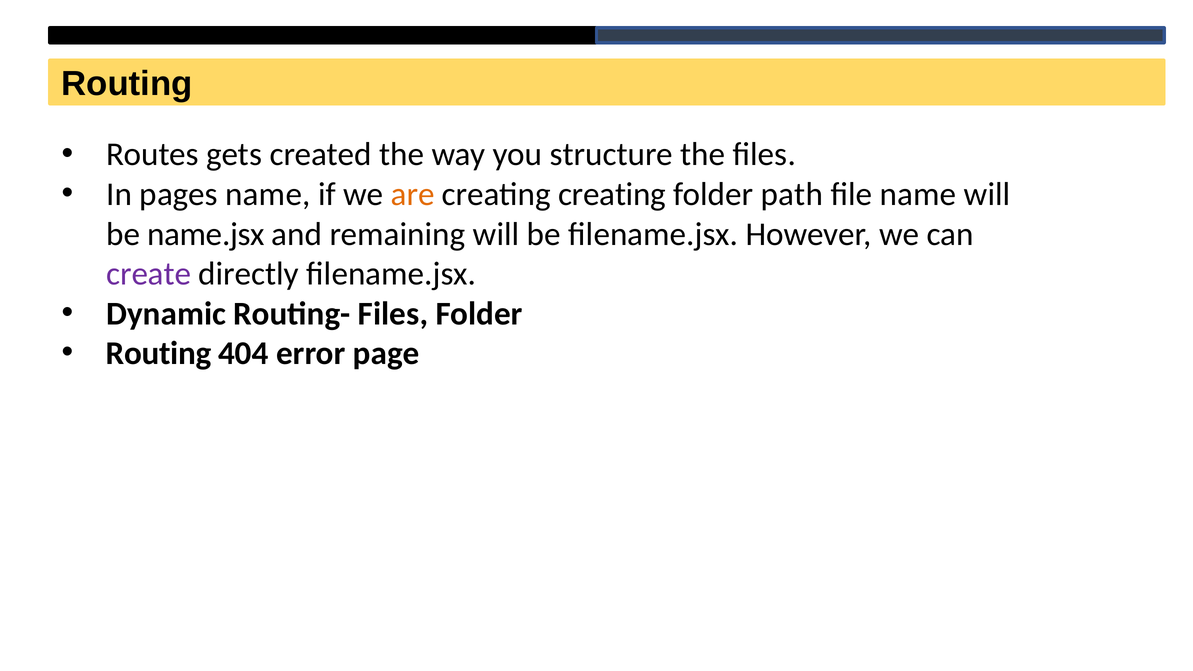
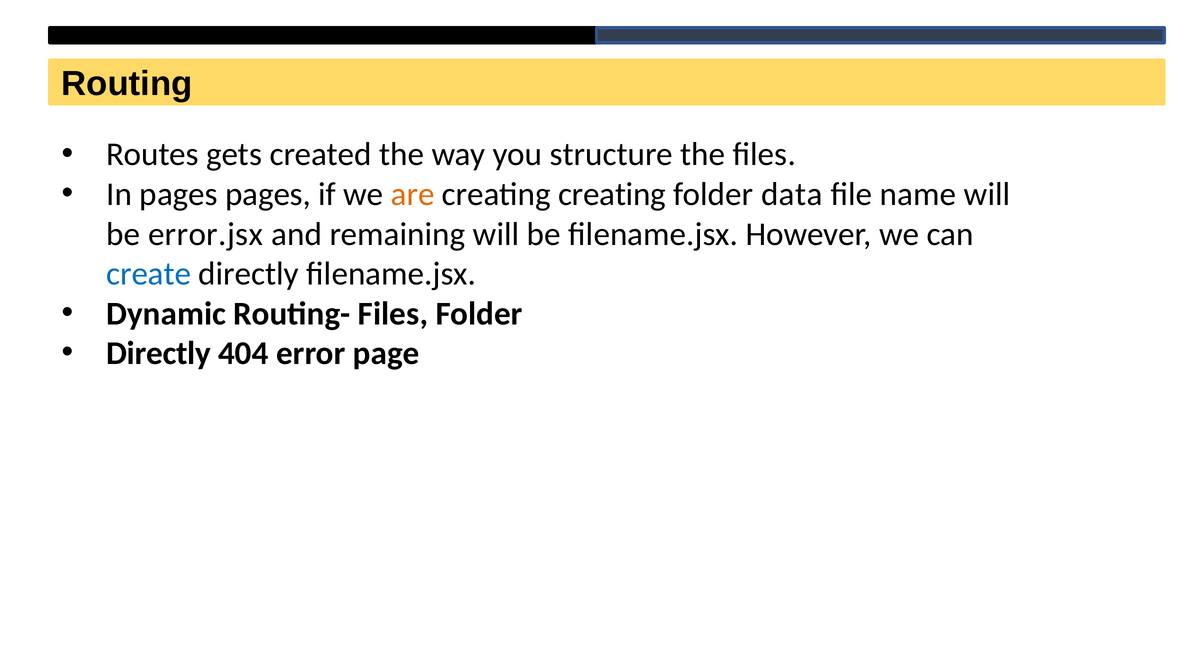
pages name: name -> pages (268, 194)
path: path -> data (792, 194)
name.jsx: name.jsx -> error.jsx (206, 234)
create colour: purple -> blue (149, 274)
Routing: Routing -> Directly (159, 353)
